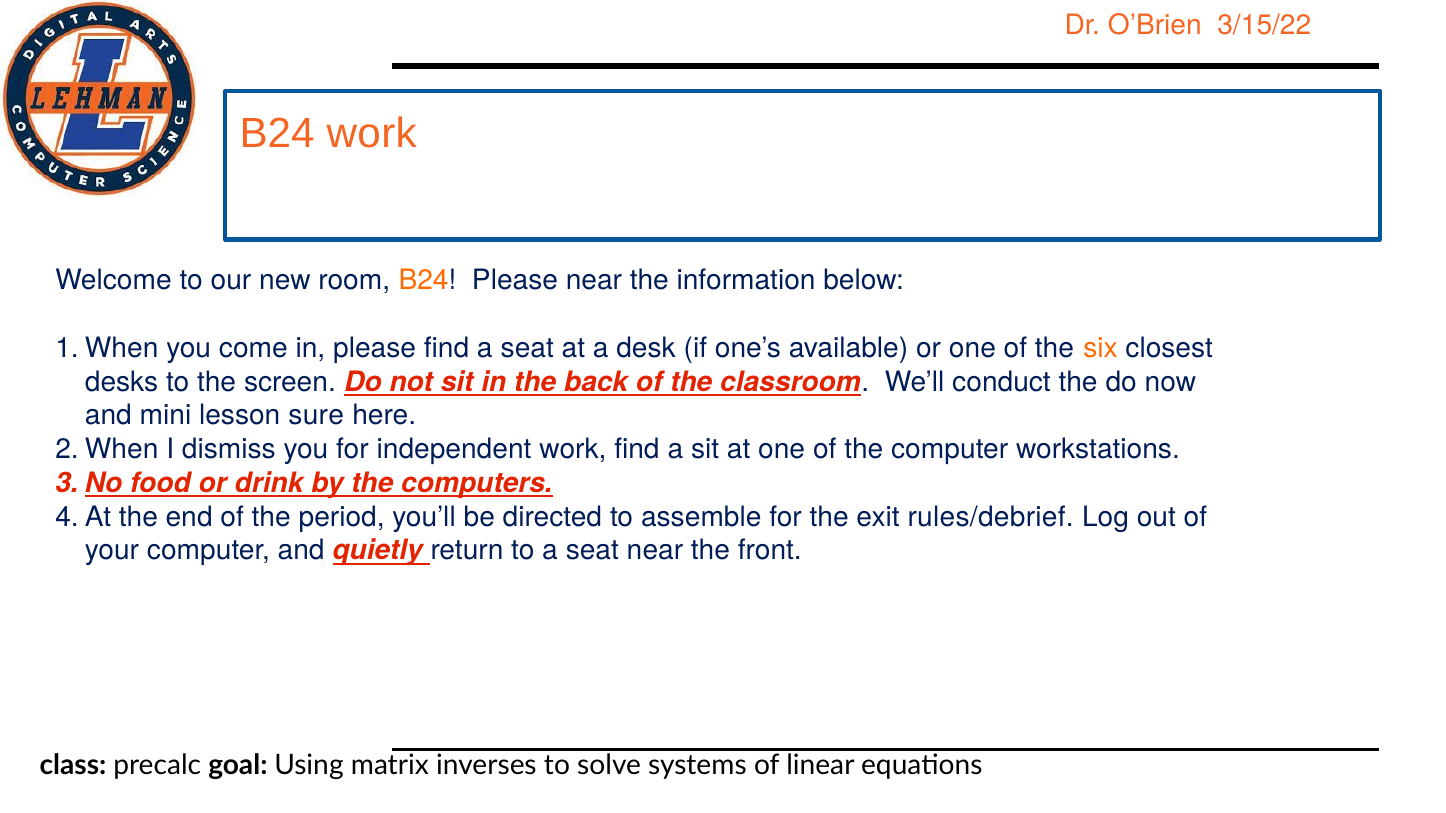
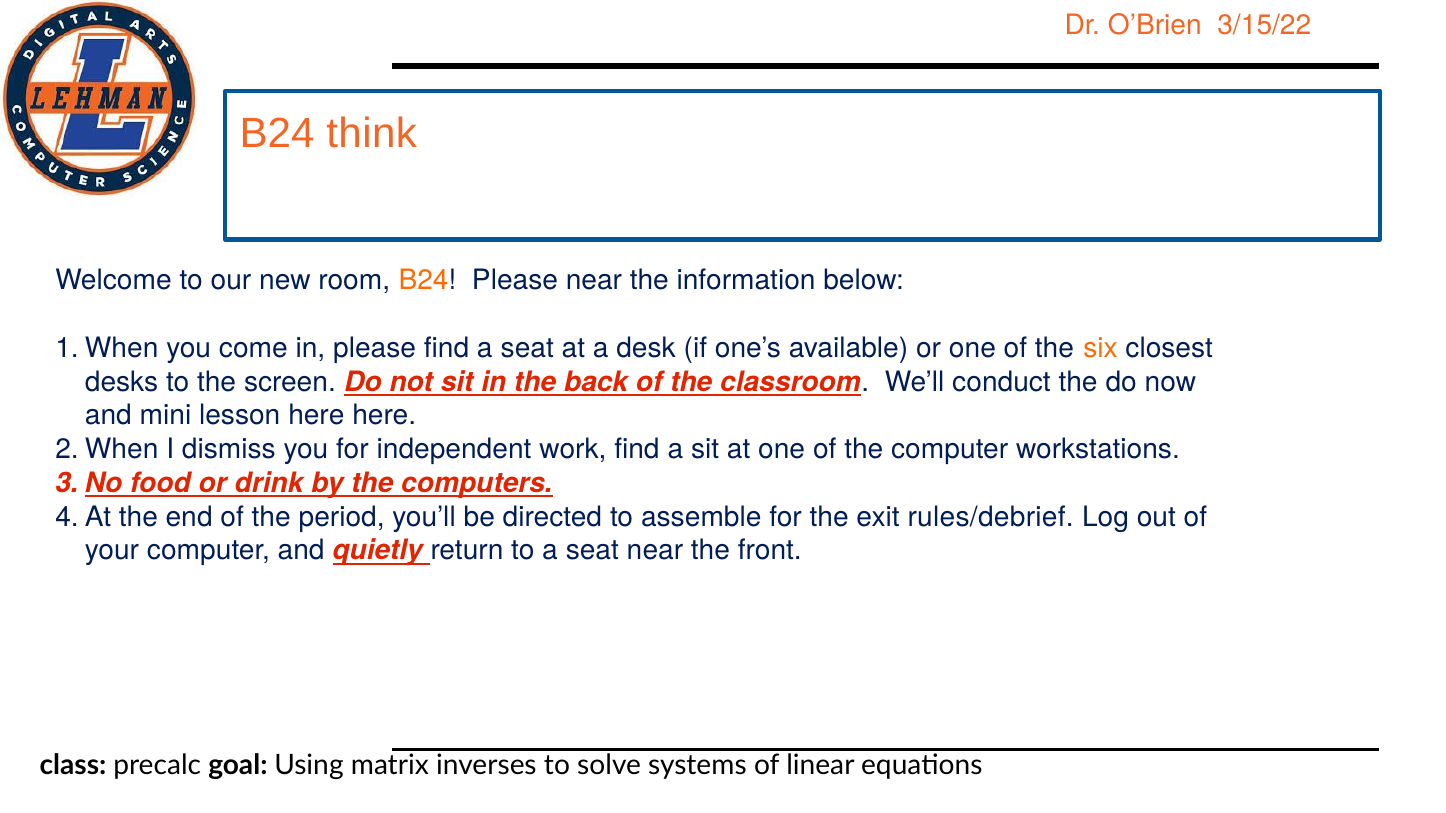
B24 work: work -> think (372, 134)
lesson sure: sure -> here (316, 416)
